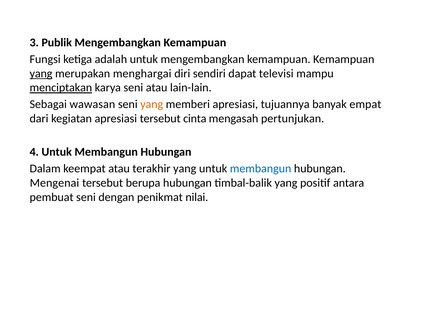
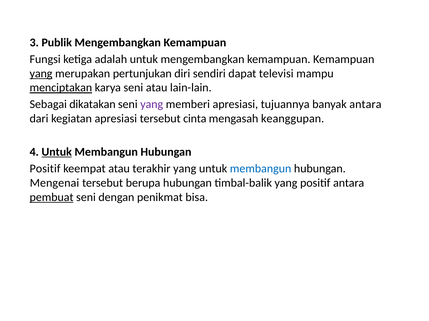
menghargai: menghargai -> pertunjukan (142, 74)
wawasan: wawasan -> dikatakan (92, 105)
yang colour: orange -> purple (152, 105)
banyak empat: empat -> antara (365, 105)
pertunjukan: pertunjukan -> keanggupan (293, 119)
Untuk underline: none -> present (57, 152)
Dalam: Dalam -> Positif (45, 169)
pembuat underline: none -> present (52, 198)
nilai: nilai -> bisa (197, 198)
